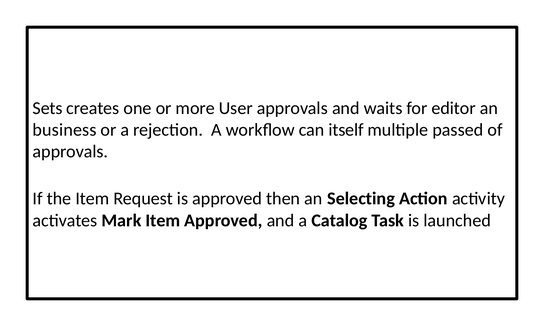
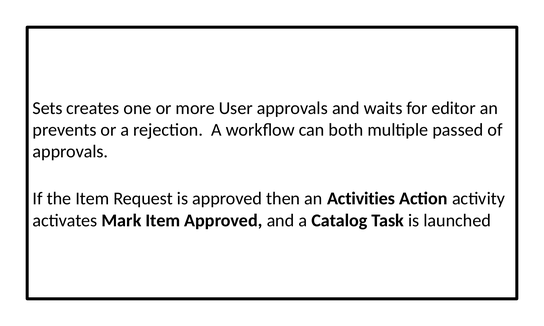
business: business -> prevents (65, 130)
itself: itself -> both (346, 130)
Selecting: Selecting -> Activities (361, 199)
